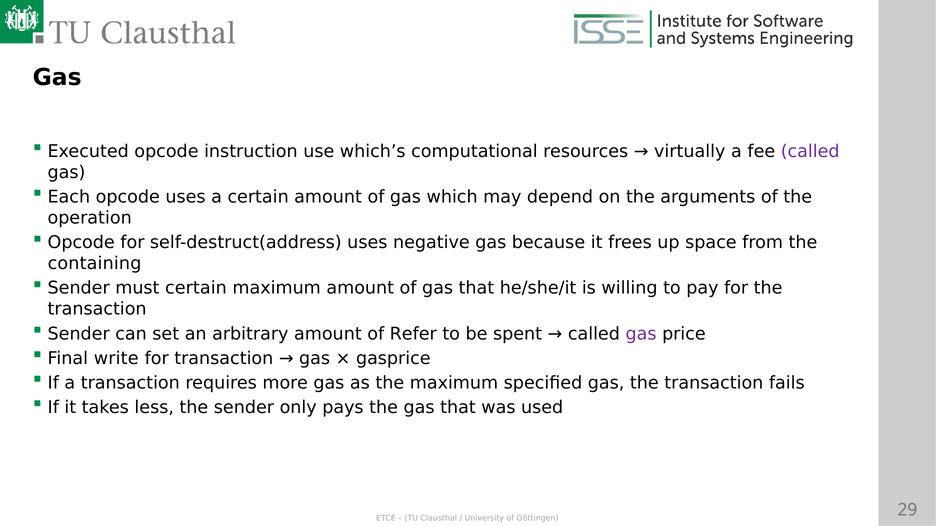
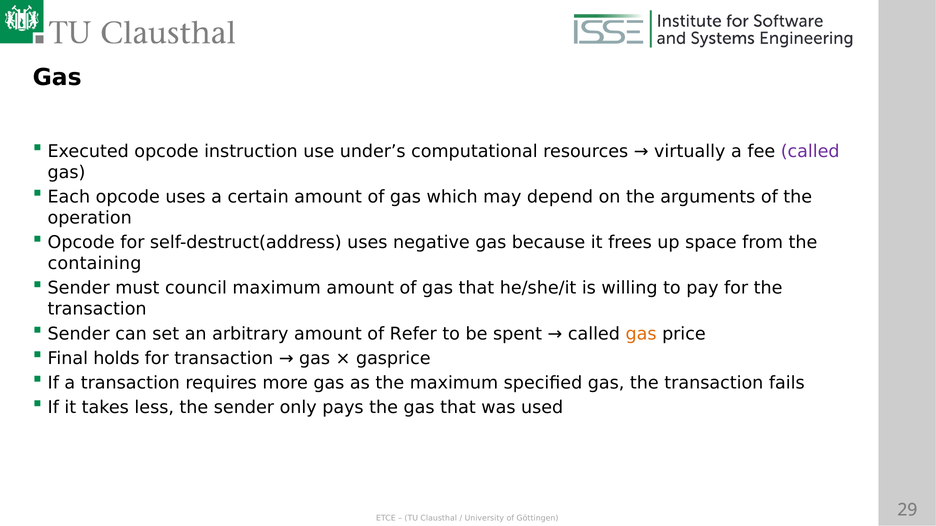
which’s: which’s -> under’s (373, 152)
must certain: certain -> council (196, 288)
gas colour: purple -> orange (641, 334)
write: write -> holds (116, 359)
